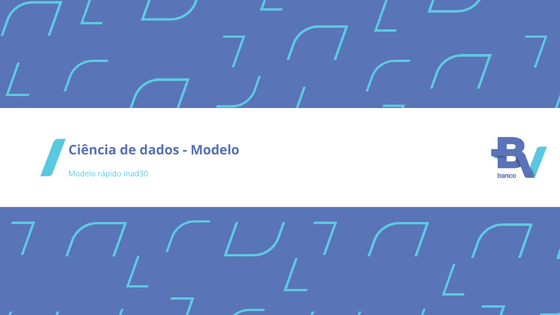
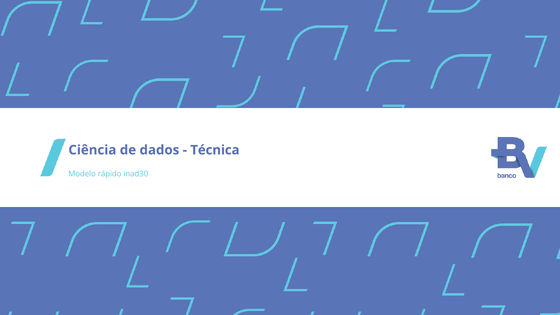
Modelo: Modelo -> Técnica (215, 150)
